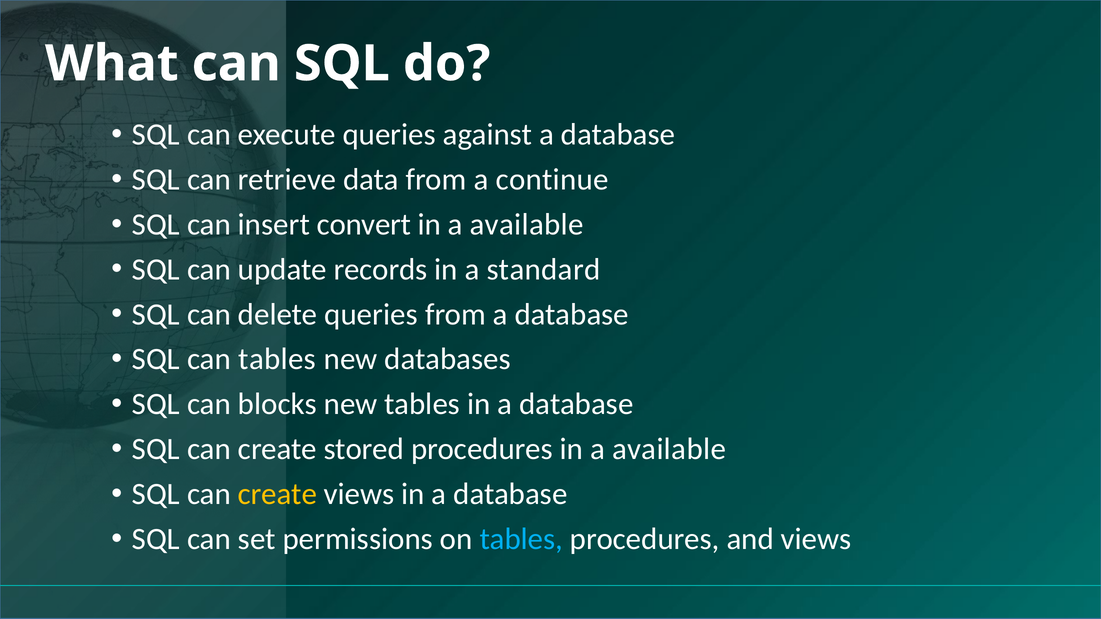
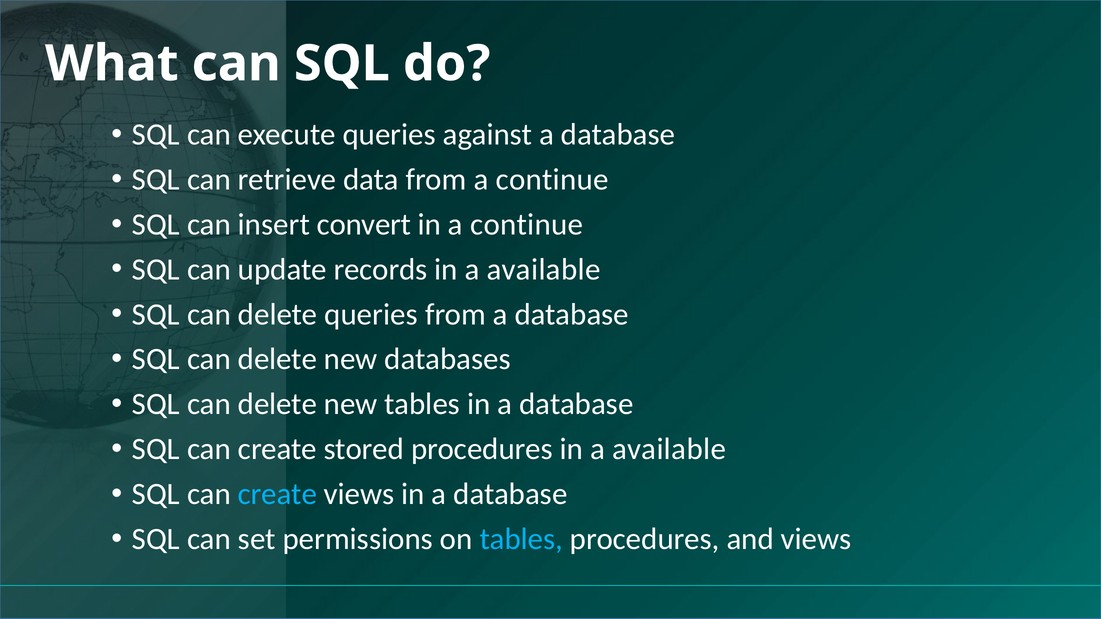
available: available -> continue (527, 225)
records in a standard: standard -> available (543, 269)
tables: tables -> delete (277, 359)
blocks: blocks -> delete (277, 404)
create colour: yellow -> light blue (277, 494)
